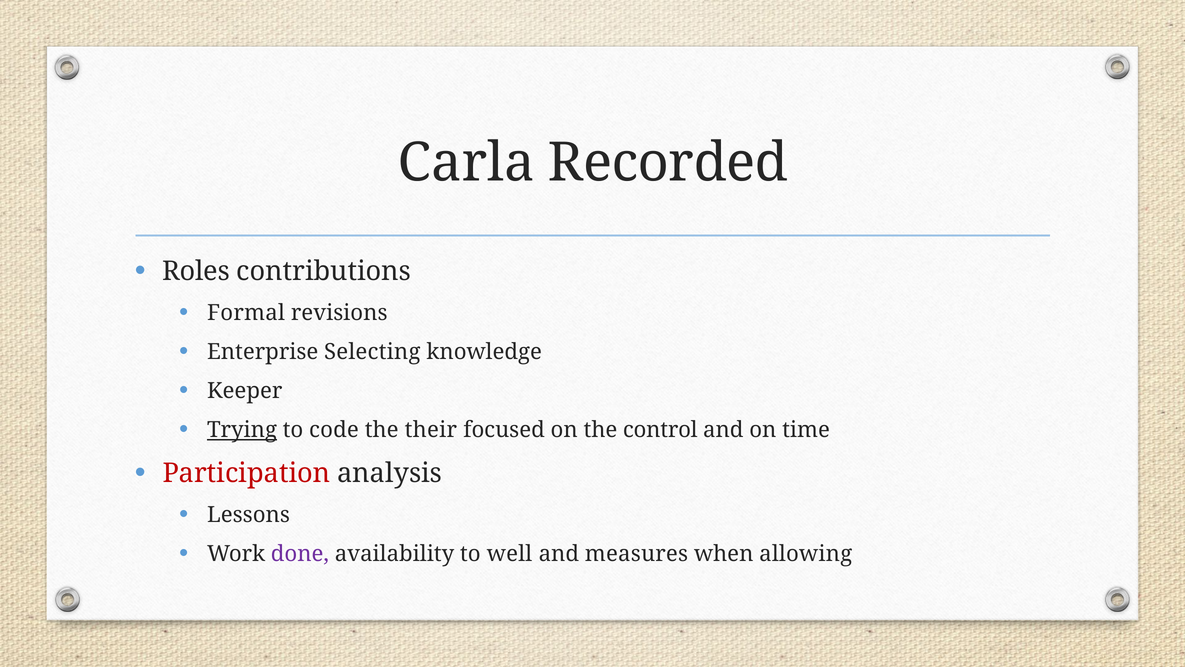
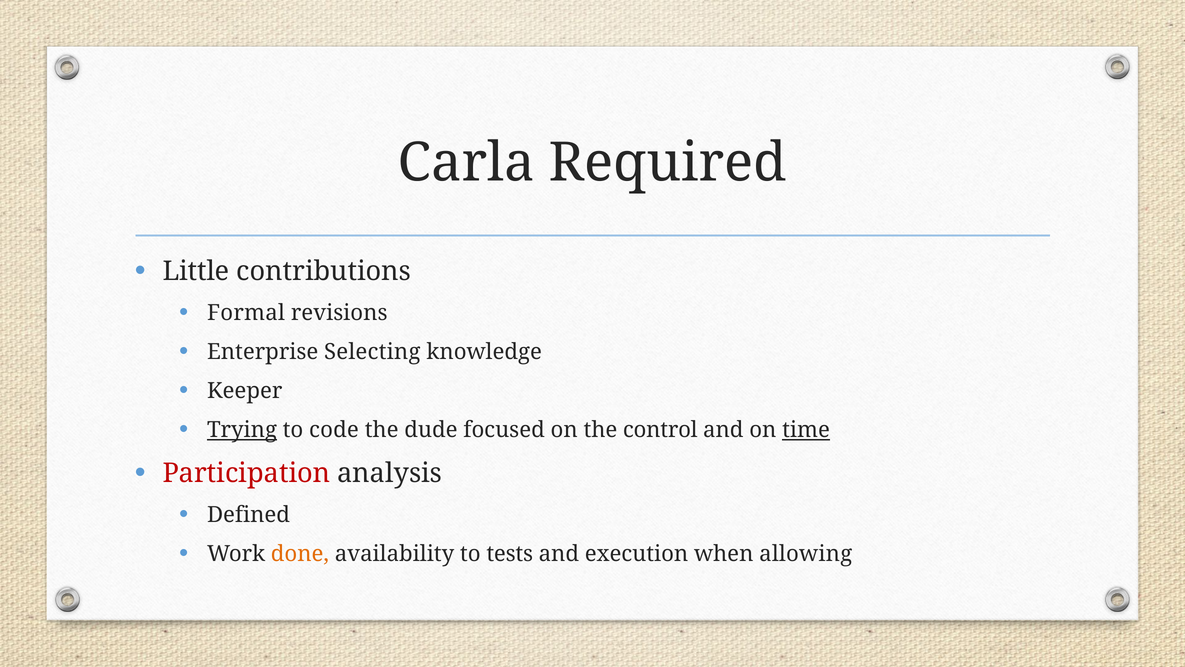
Recorded: Recorded -> Required (668, 163)
Roles: Roles -> Little (196, 271)
their: their -> dude (431, 430)
time underline: none -> present (806, 430)
Lessons: Lessons -> Defined (248, 515)
done colour: purple -> orange (300, 554)
well: well -> tests (510, 554)
measures: measures -> execution (637, 554)
